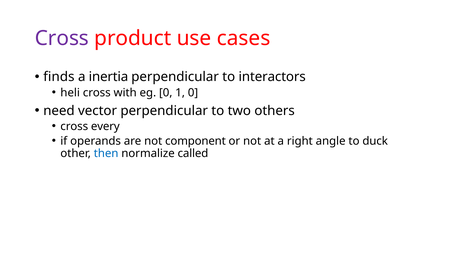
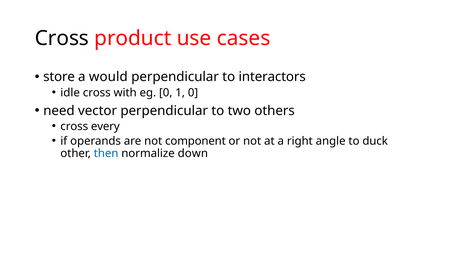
Cross colour: purple -> black (62, 38)
finds: finds -> store (59, 77)
inertia: inertia -> would (108, 77)
heli: heli -> idle (70, 93)
called: called -> down (193, 154)
